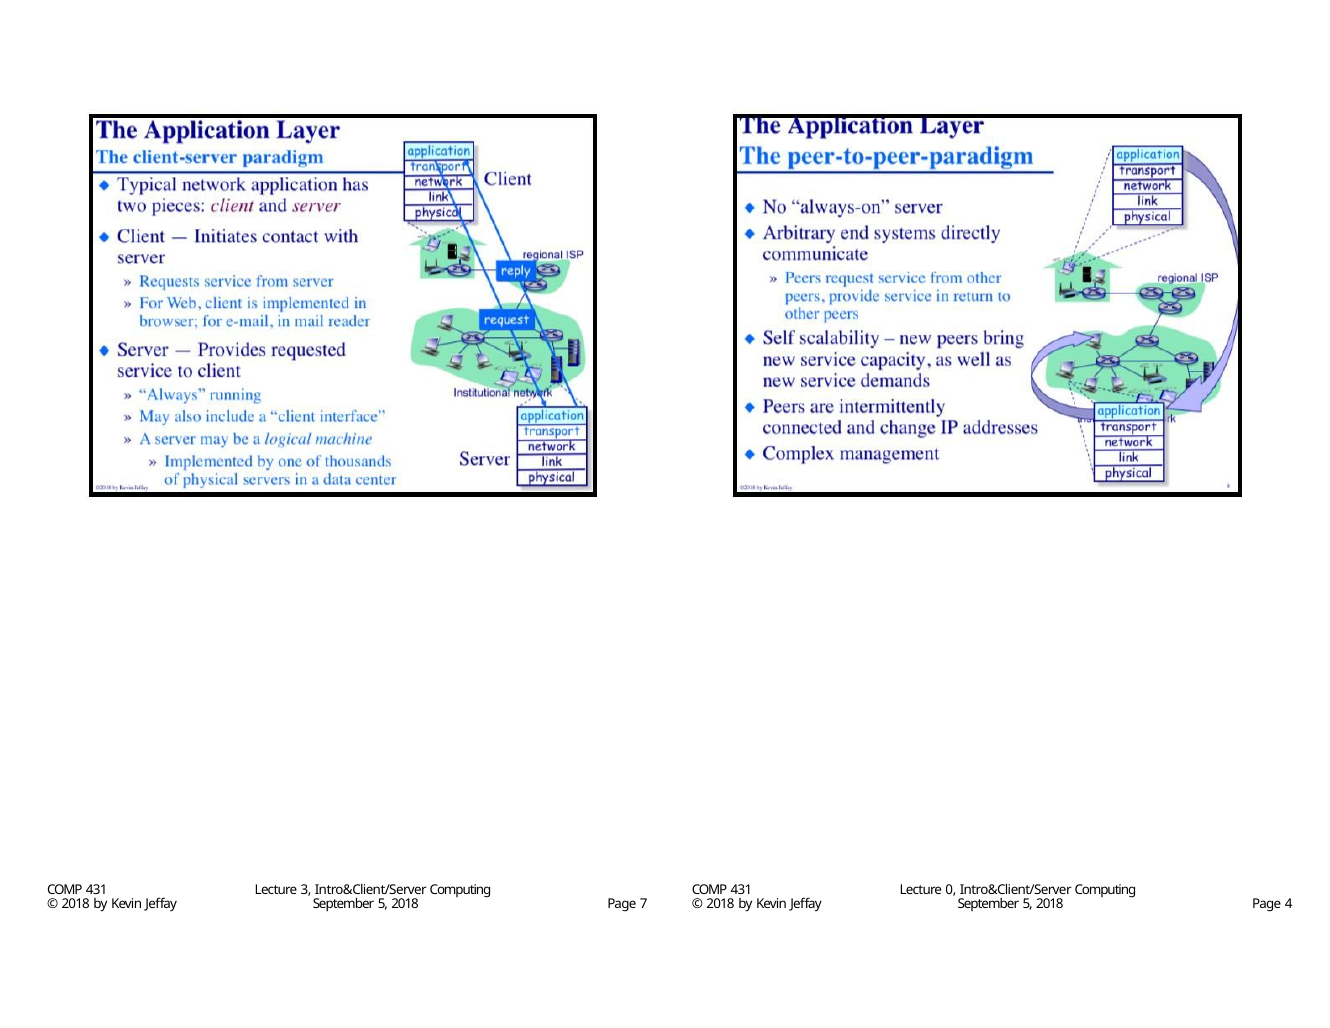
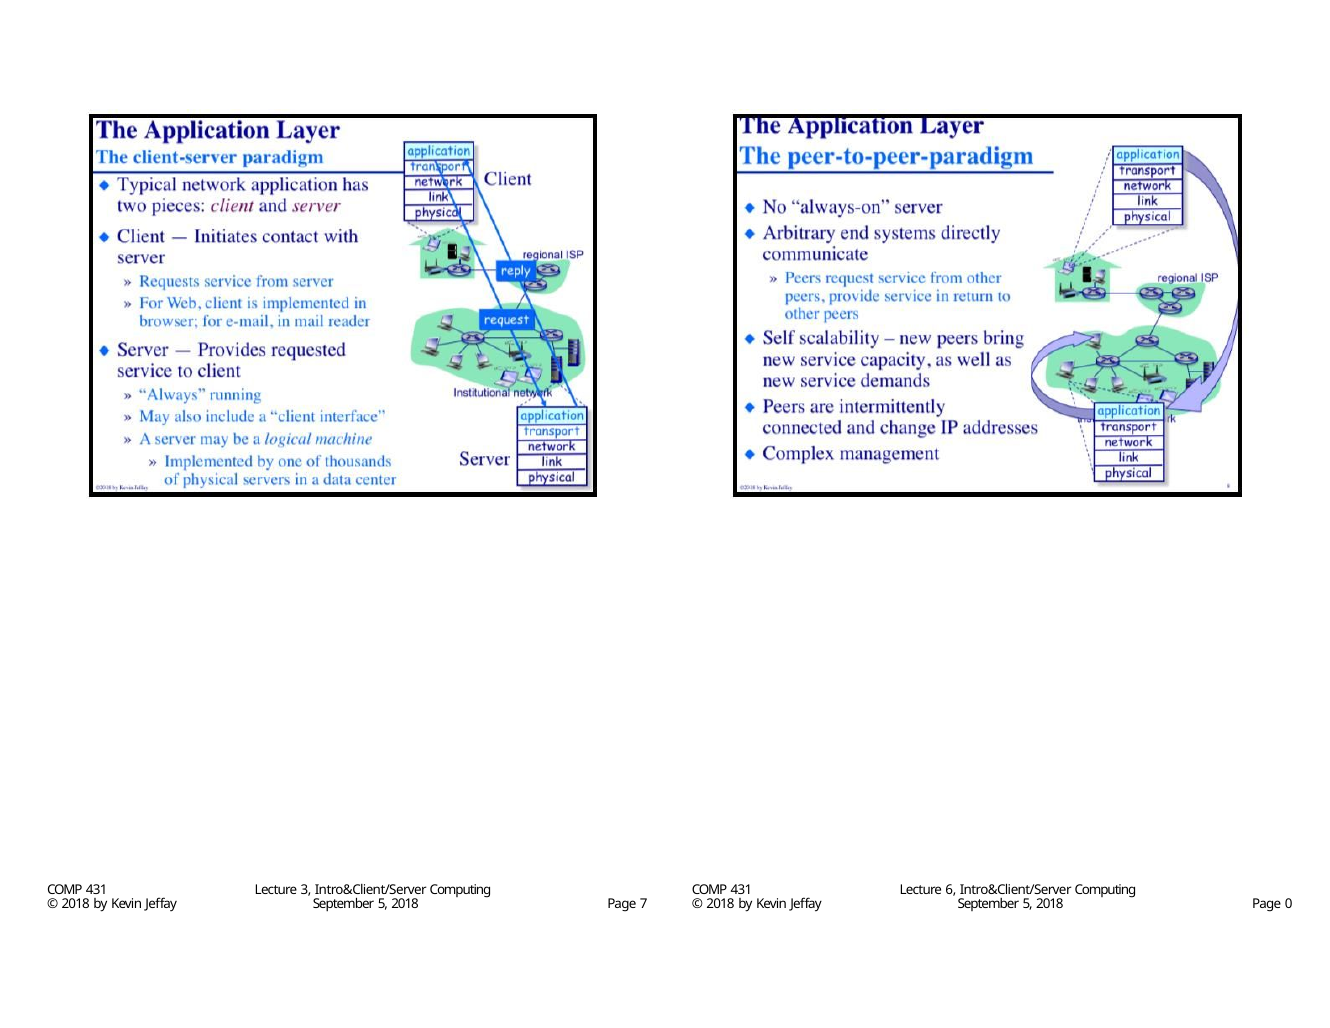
0: 0 -> 6 (951, 890)
4: 4 -> 0 (1289, 904)
